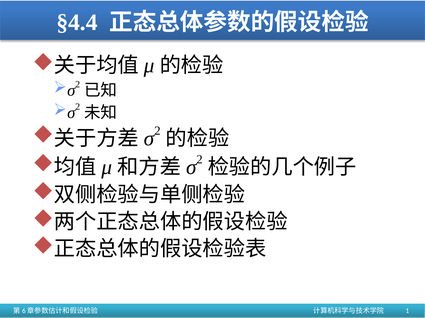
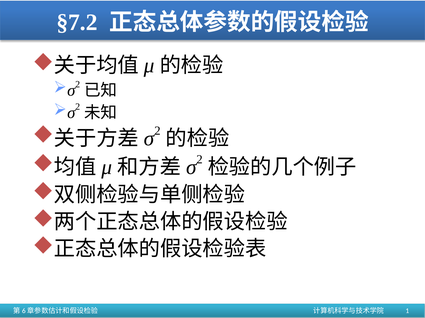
§4.4: §4.4 -> §7.2 (77, 22)
